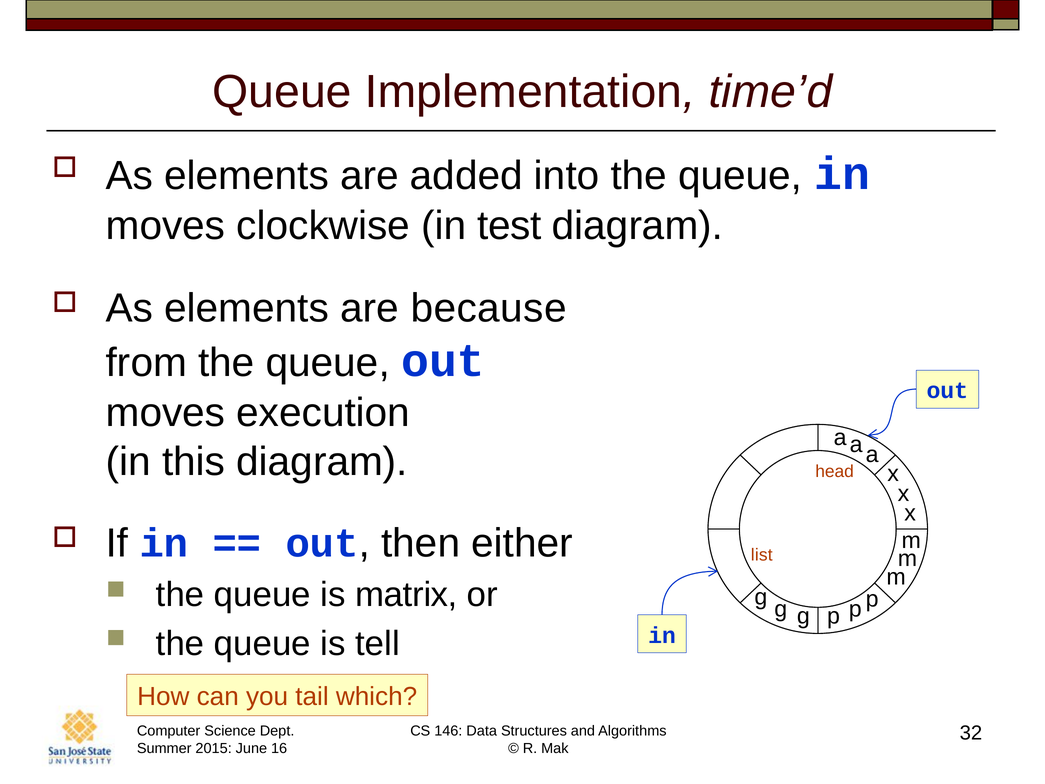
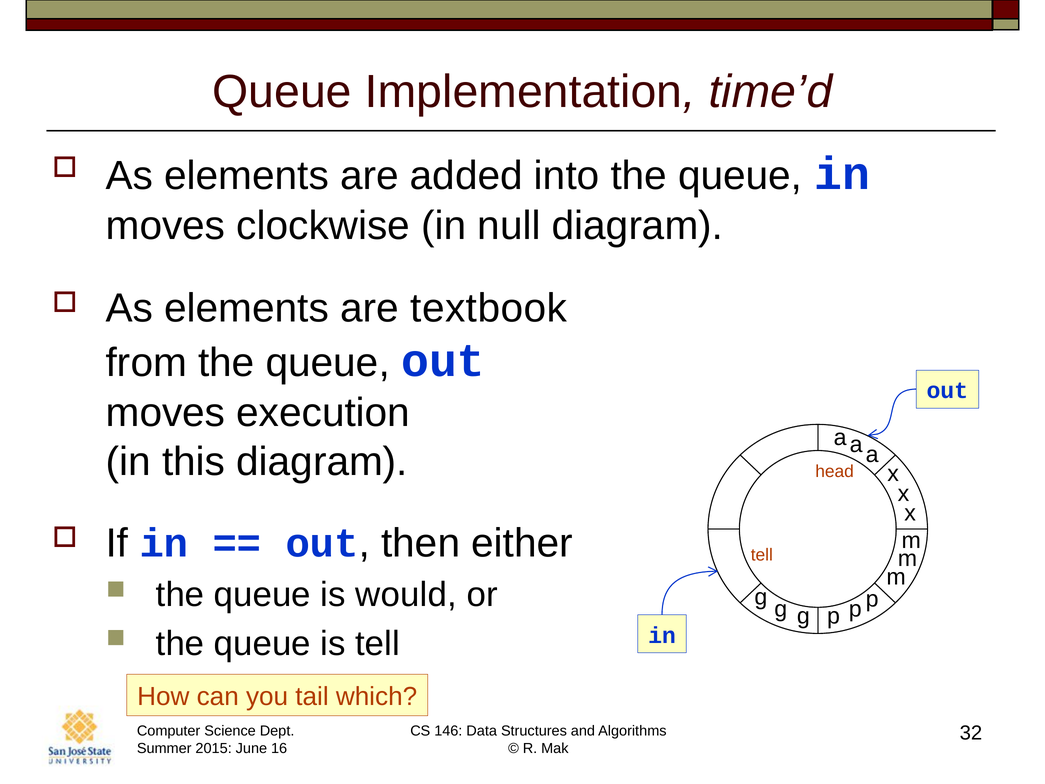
test: test -> null (509, 226)
because: because -> textbook (489, 308)
list: list -> tell (762, 555)
matrix: matrix -> would (406, 595)
